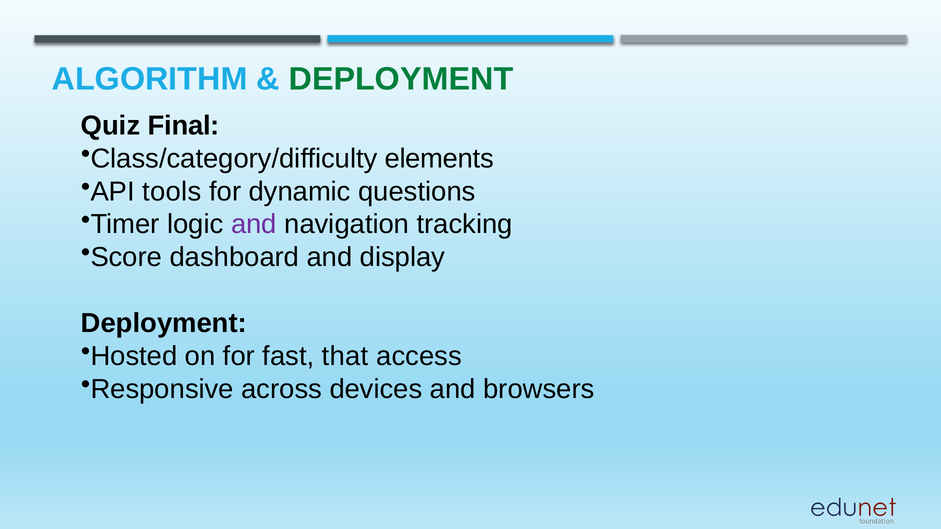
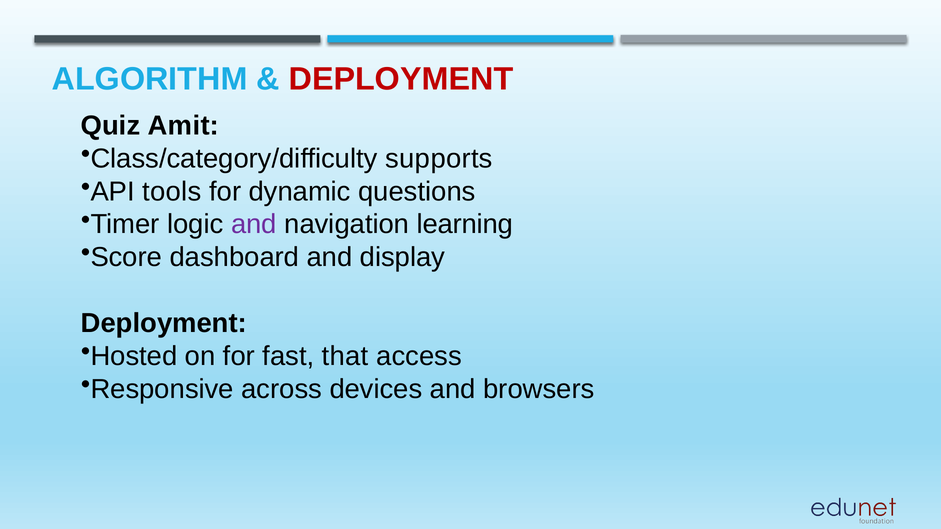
DEPLOYMENT colour: green -> red (401, 79)
Final: Final -> Amit (183, 126)
elements: elements -> supports (439, 159)
tracking: tracking -> learning (465, 225)
